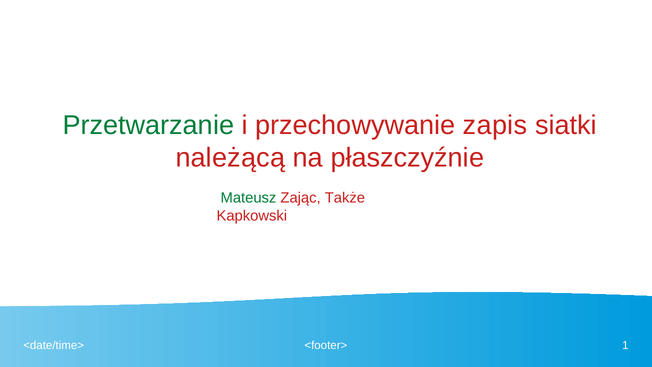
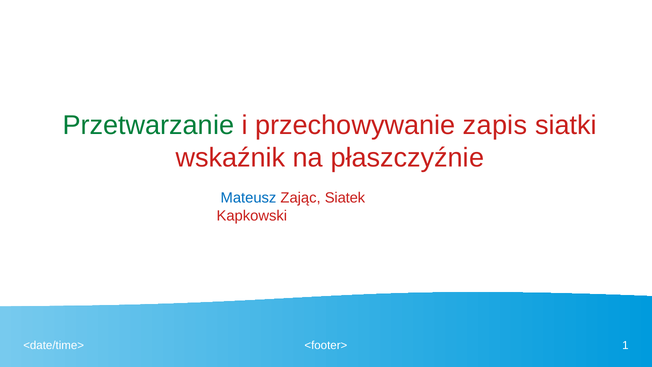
należącą: należącą -> wskaźnik (230, 158)
Mateusz colour: green -> blue (248, 198)
Także: Także -> Siatek (345, 198)
